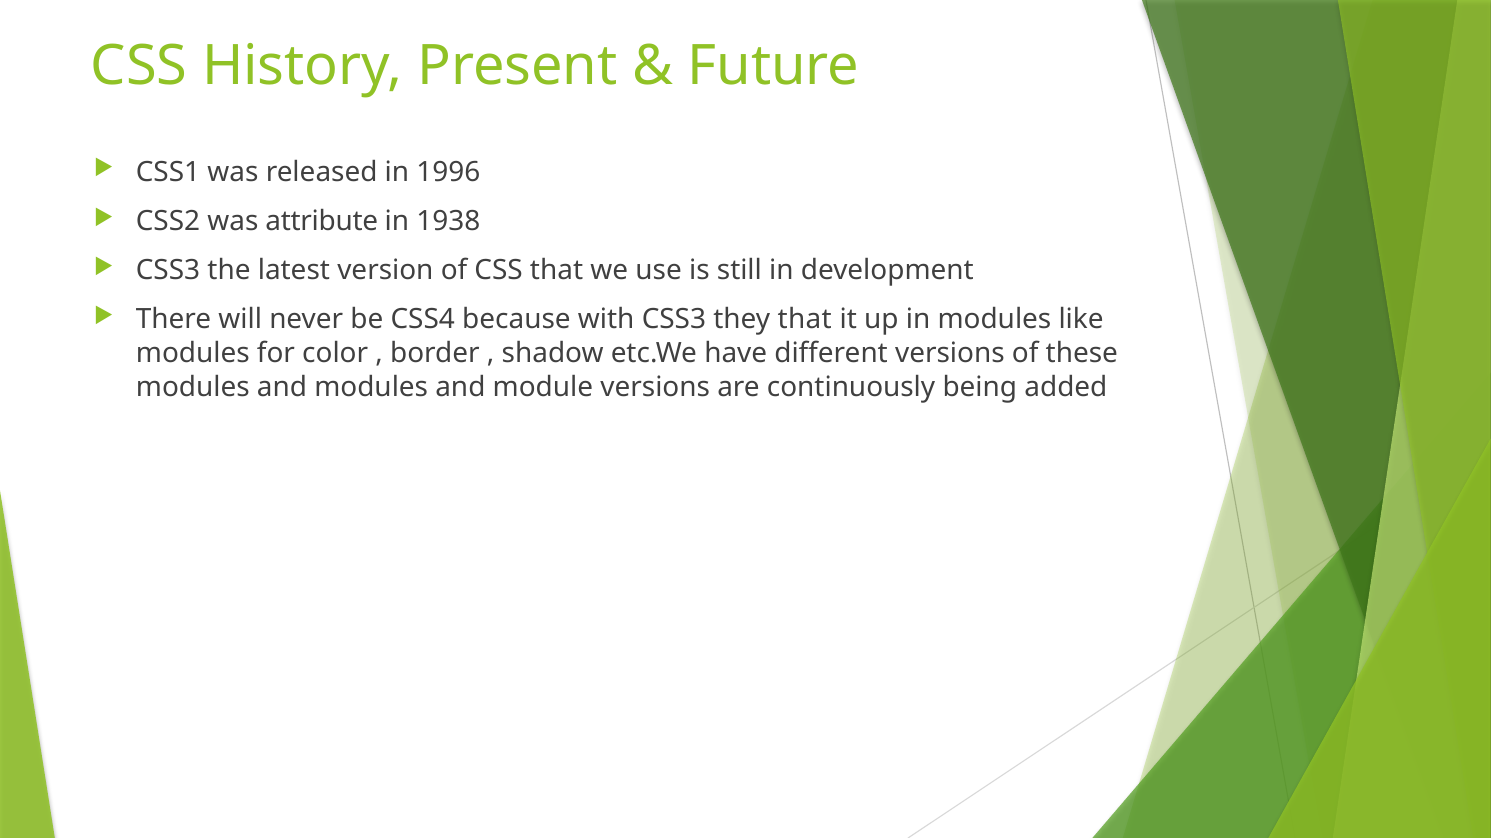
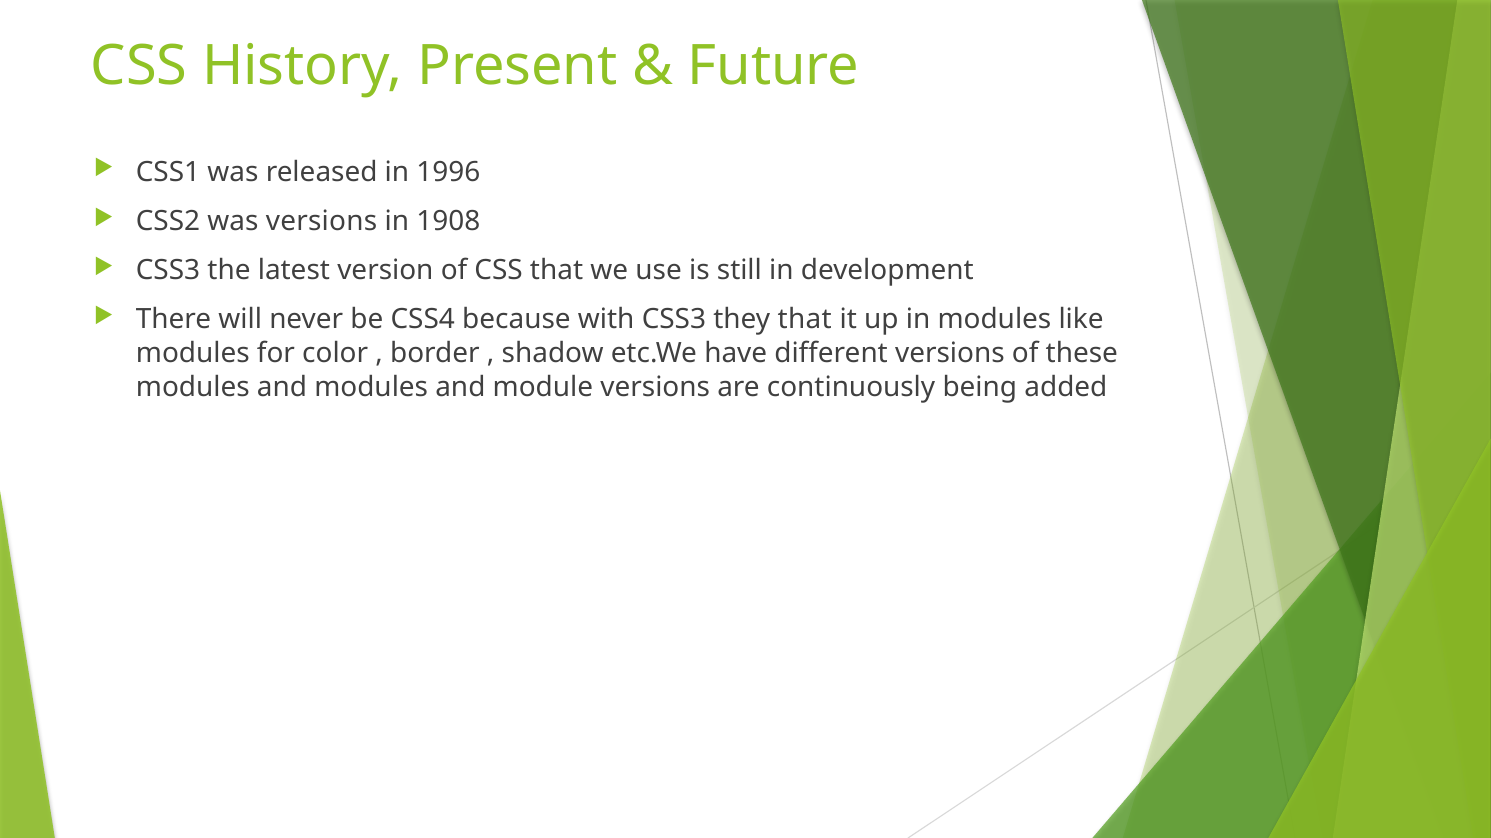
was attribute: attribute -> versions (322, 222)
1938: 1938 -> 1908 (448, 222)
